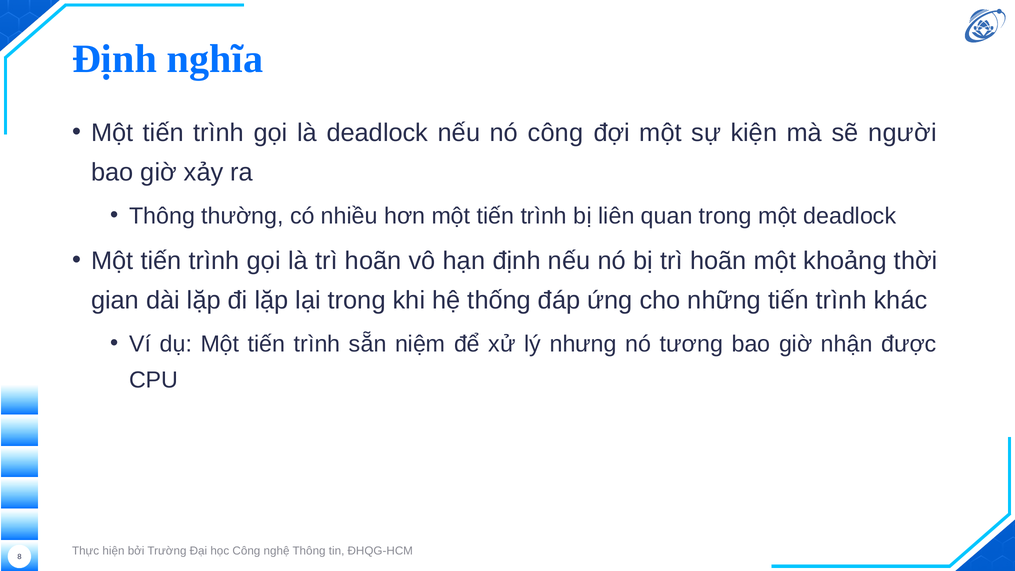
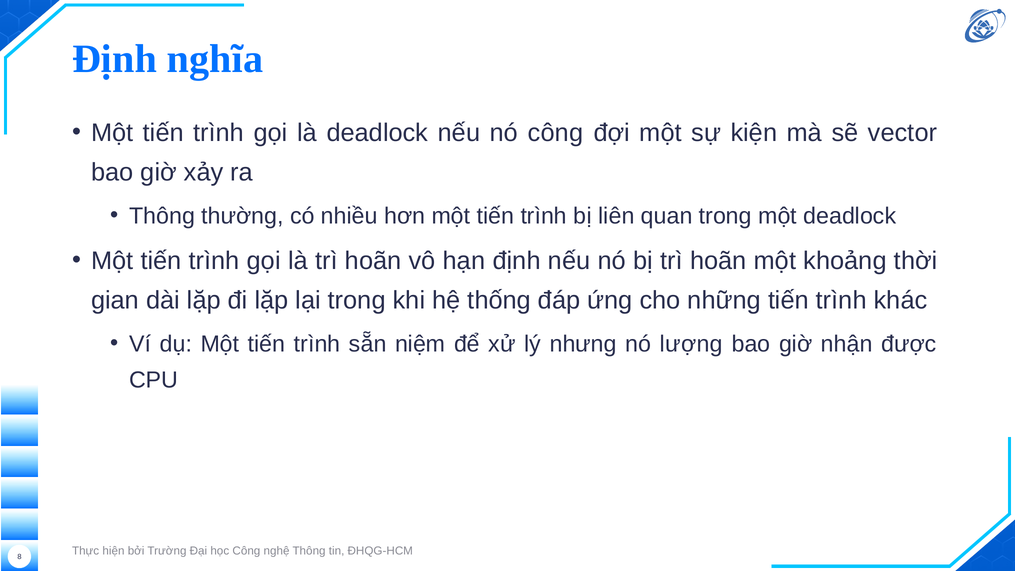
người: người -> vector (903, 133)
tương: tương -> lượng (691, 344)
